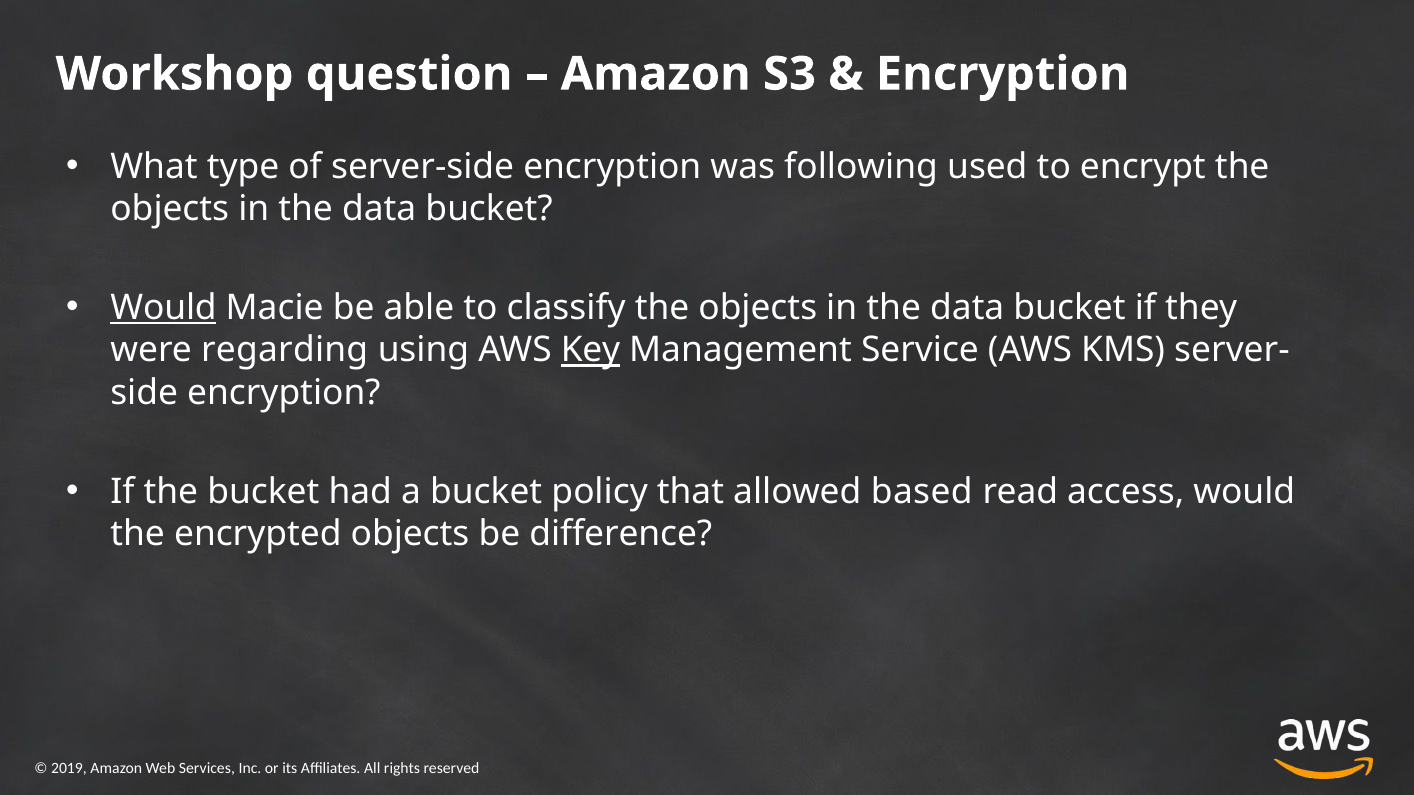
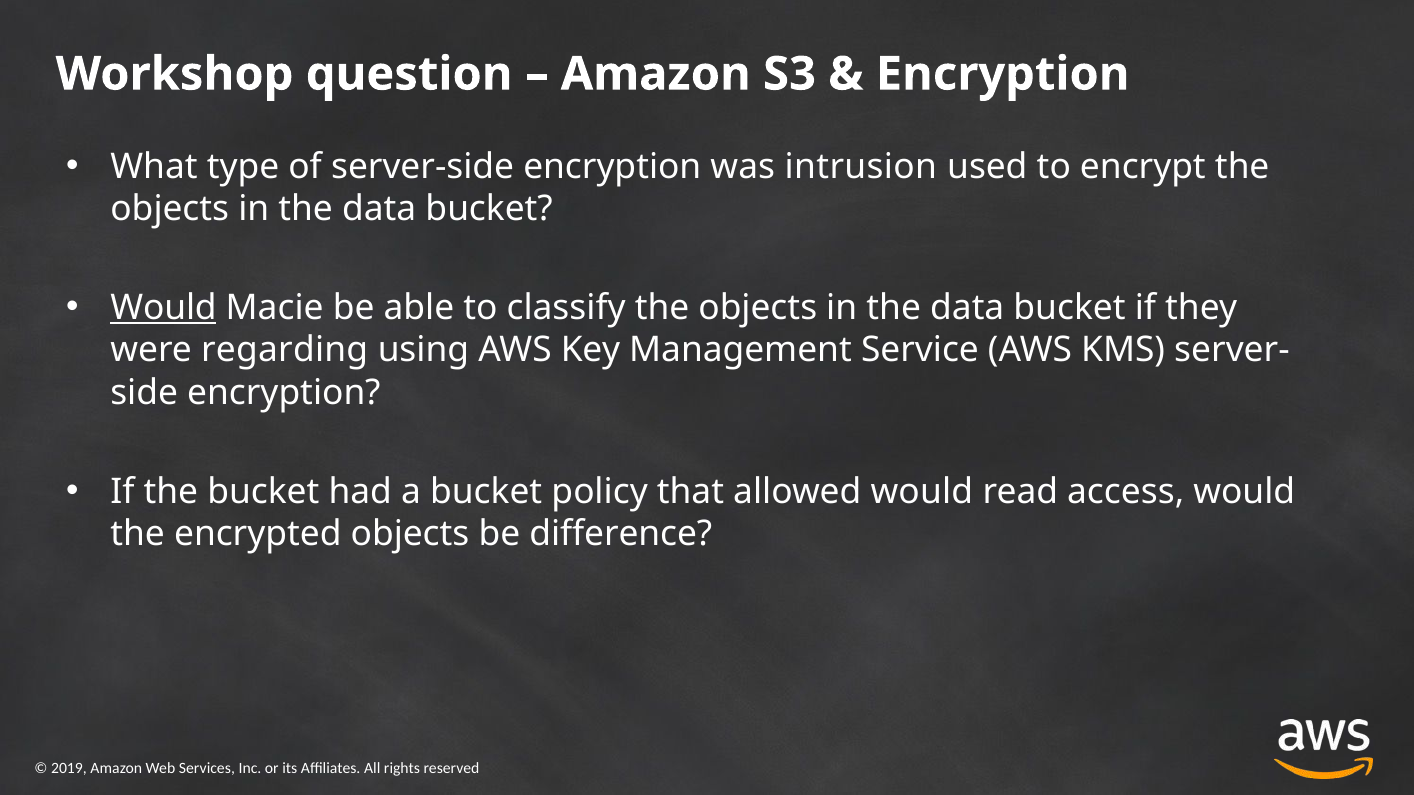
following: following -> intrusion (861, 167)
Key underline: present -> none (590, 350)
allowed based: based -> would (922, 492)
